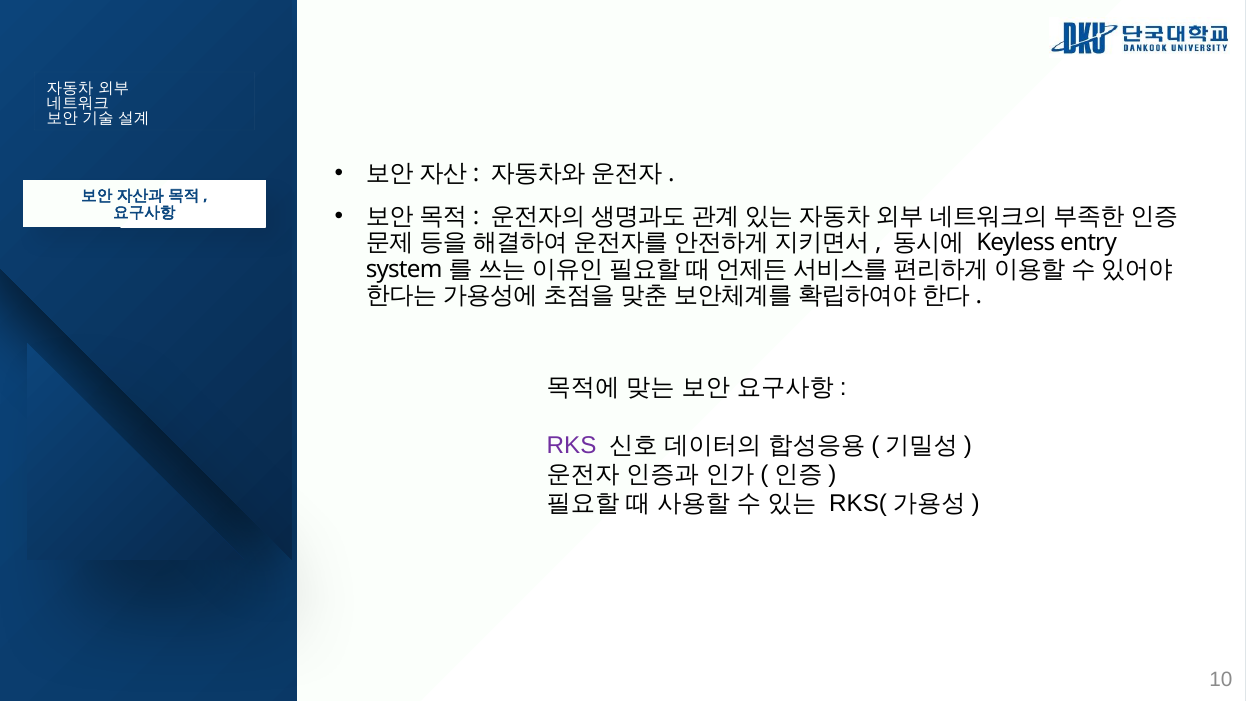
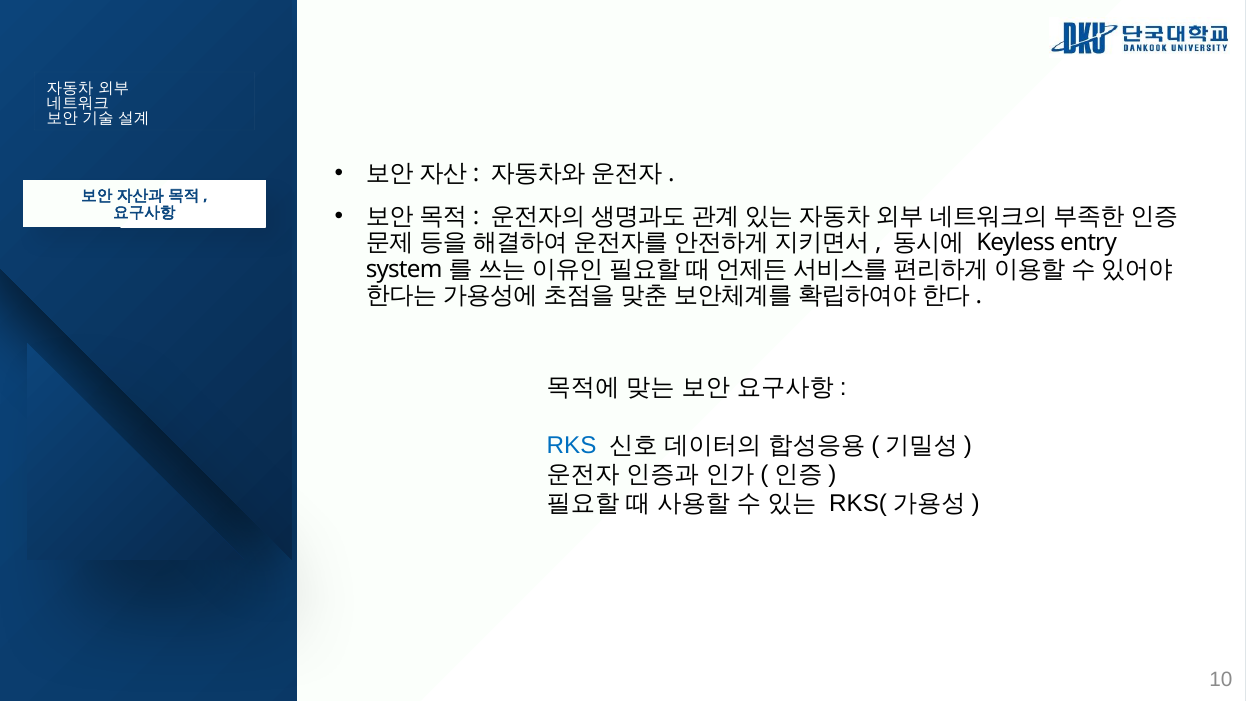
RKS colour: purple -> blue (572, 445)
